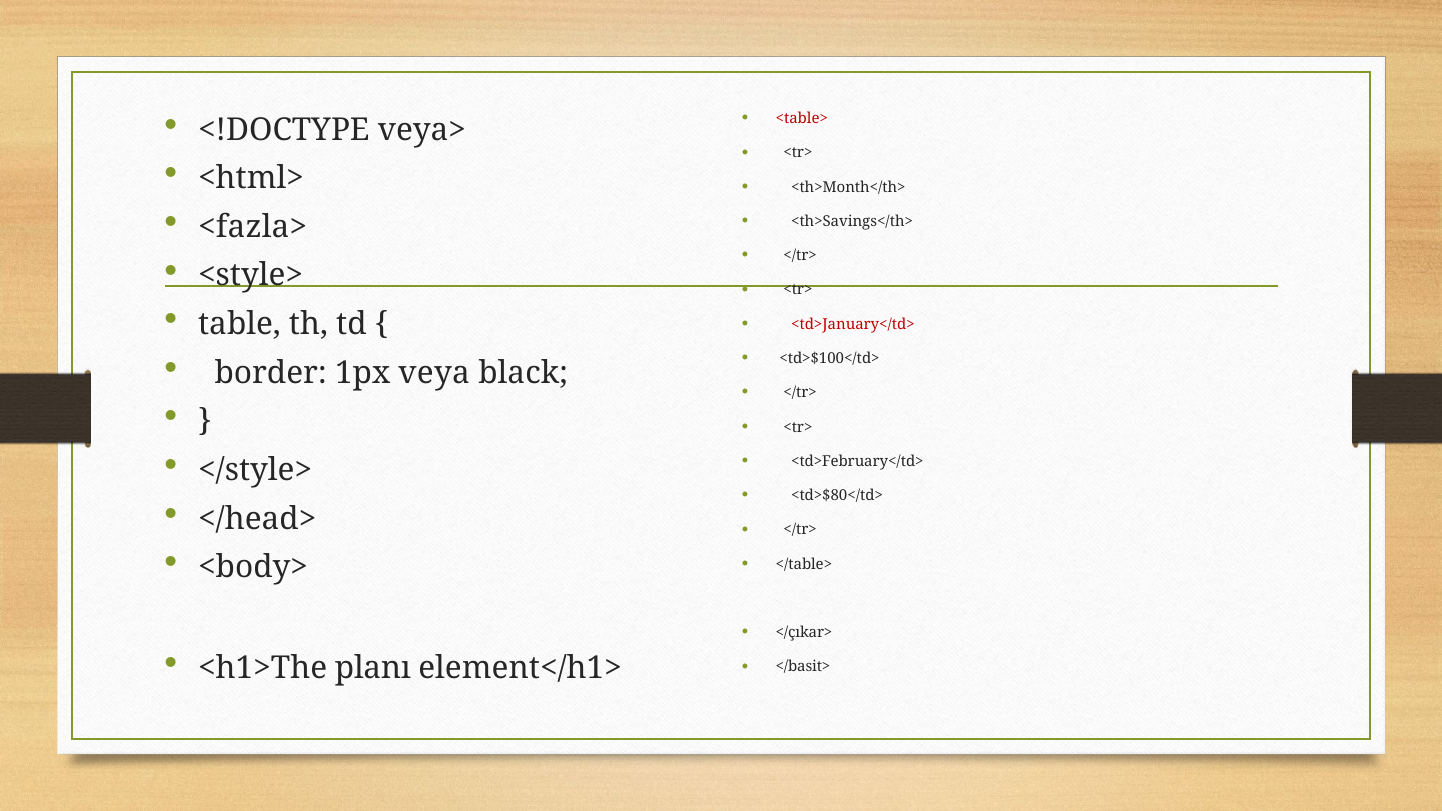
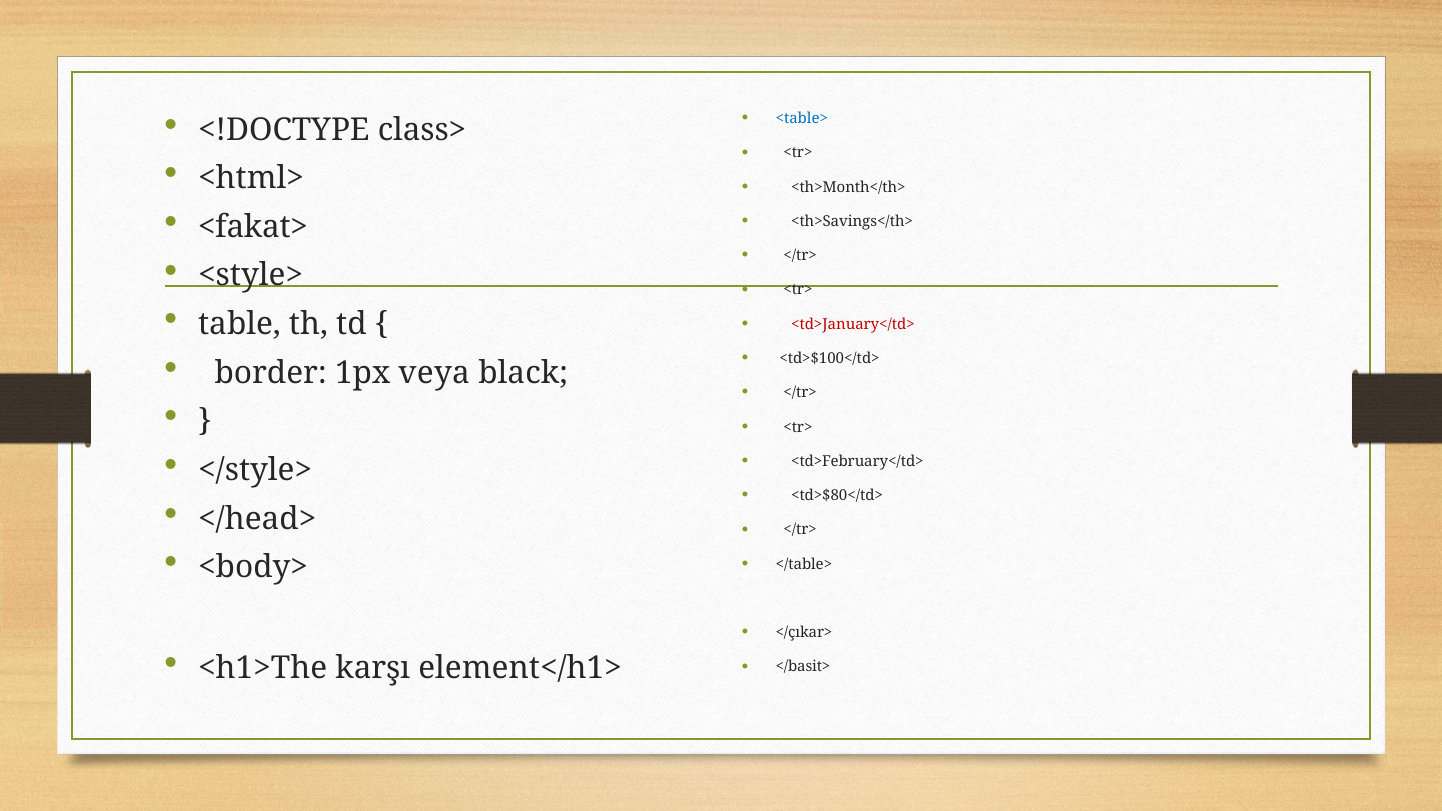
veya>: veya> -> class> (422, 130)
<table> colour: red -> blue (802, 119)
<fazla>: <fazla> -> <fakat> (253, 227)
planı: planı -> karşı (373, 668)
